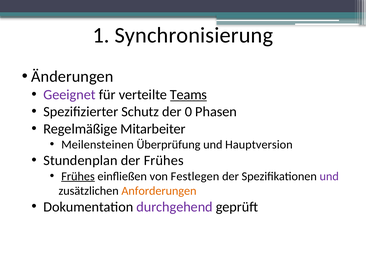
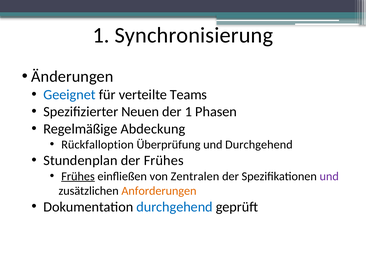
Geeignet colour: purple -> blue (70, 95)
Teams underline: present -> none (188, 95)
Schutz: Schutz -> Neuen (140, 112)
der 0: 0 -> 1 (188, 112)
Mitarbeiter: Mitarbeiter -> Abdeckung (153, 129)
Meilensteinen: Meilensteinen -> Rückfalloption (98, 145)
und Hauptversion: Hauptversion -> Durchgehend (259, 145)
Festlegen: Festlegen -> Zentralen (195, 177)
durchgehend colour: purple -> blue (175, 207)
